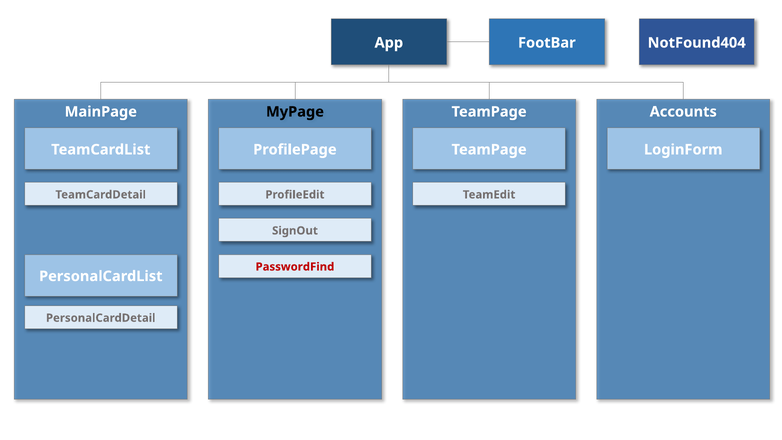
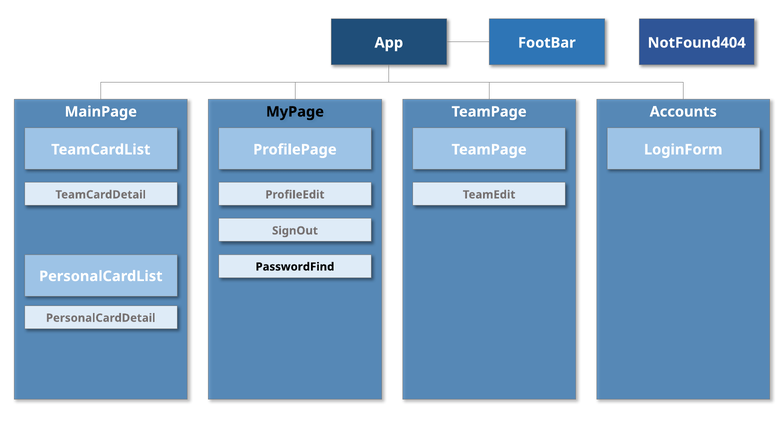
PasswordFind colour: red -> black (295, 267)
